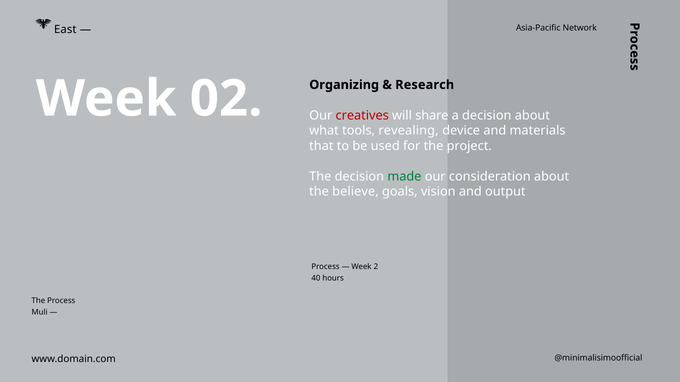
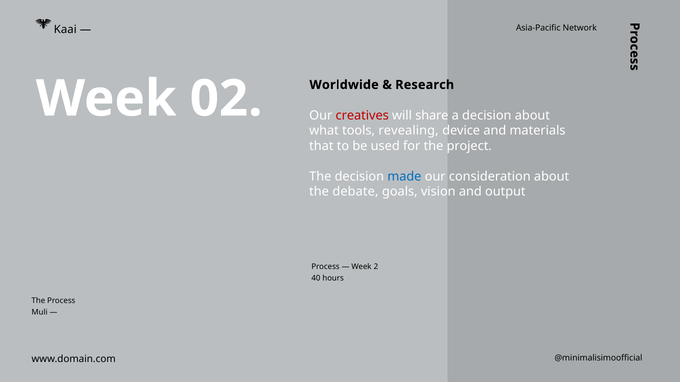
East: East -> Kaai (65, 29)
Organizing: Organizing -> Worldwide (344, 85)
made colour: green -> blue (404, 177)
believe: believe -> debate (355, 192)
